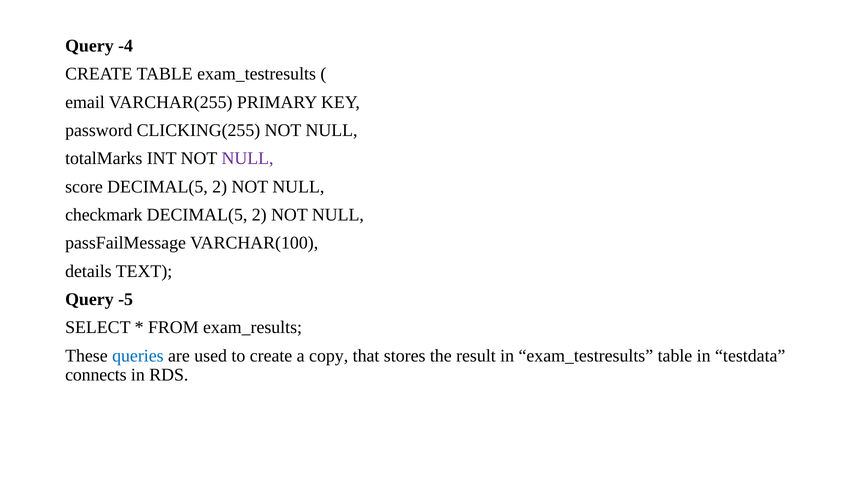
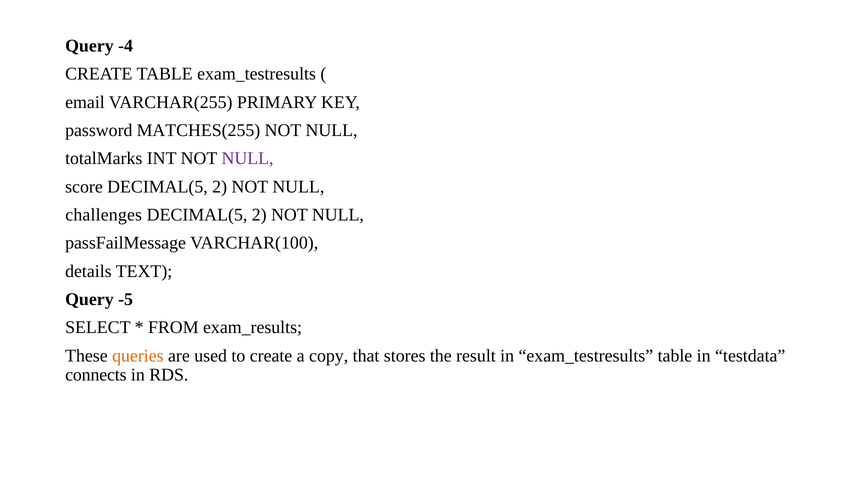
CLICKING(255: CLICKING(255 -> MATCHES(255 (198, 130)
checkmark: checkmark -> challenges (104, 215)
queries colour: blue -> orange (138, 356)
